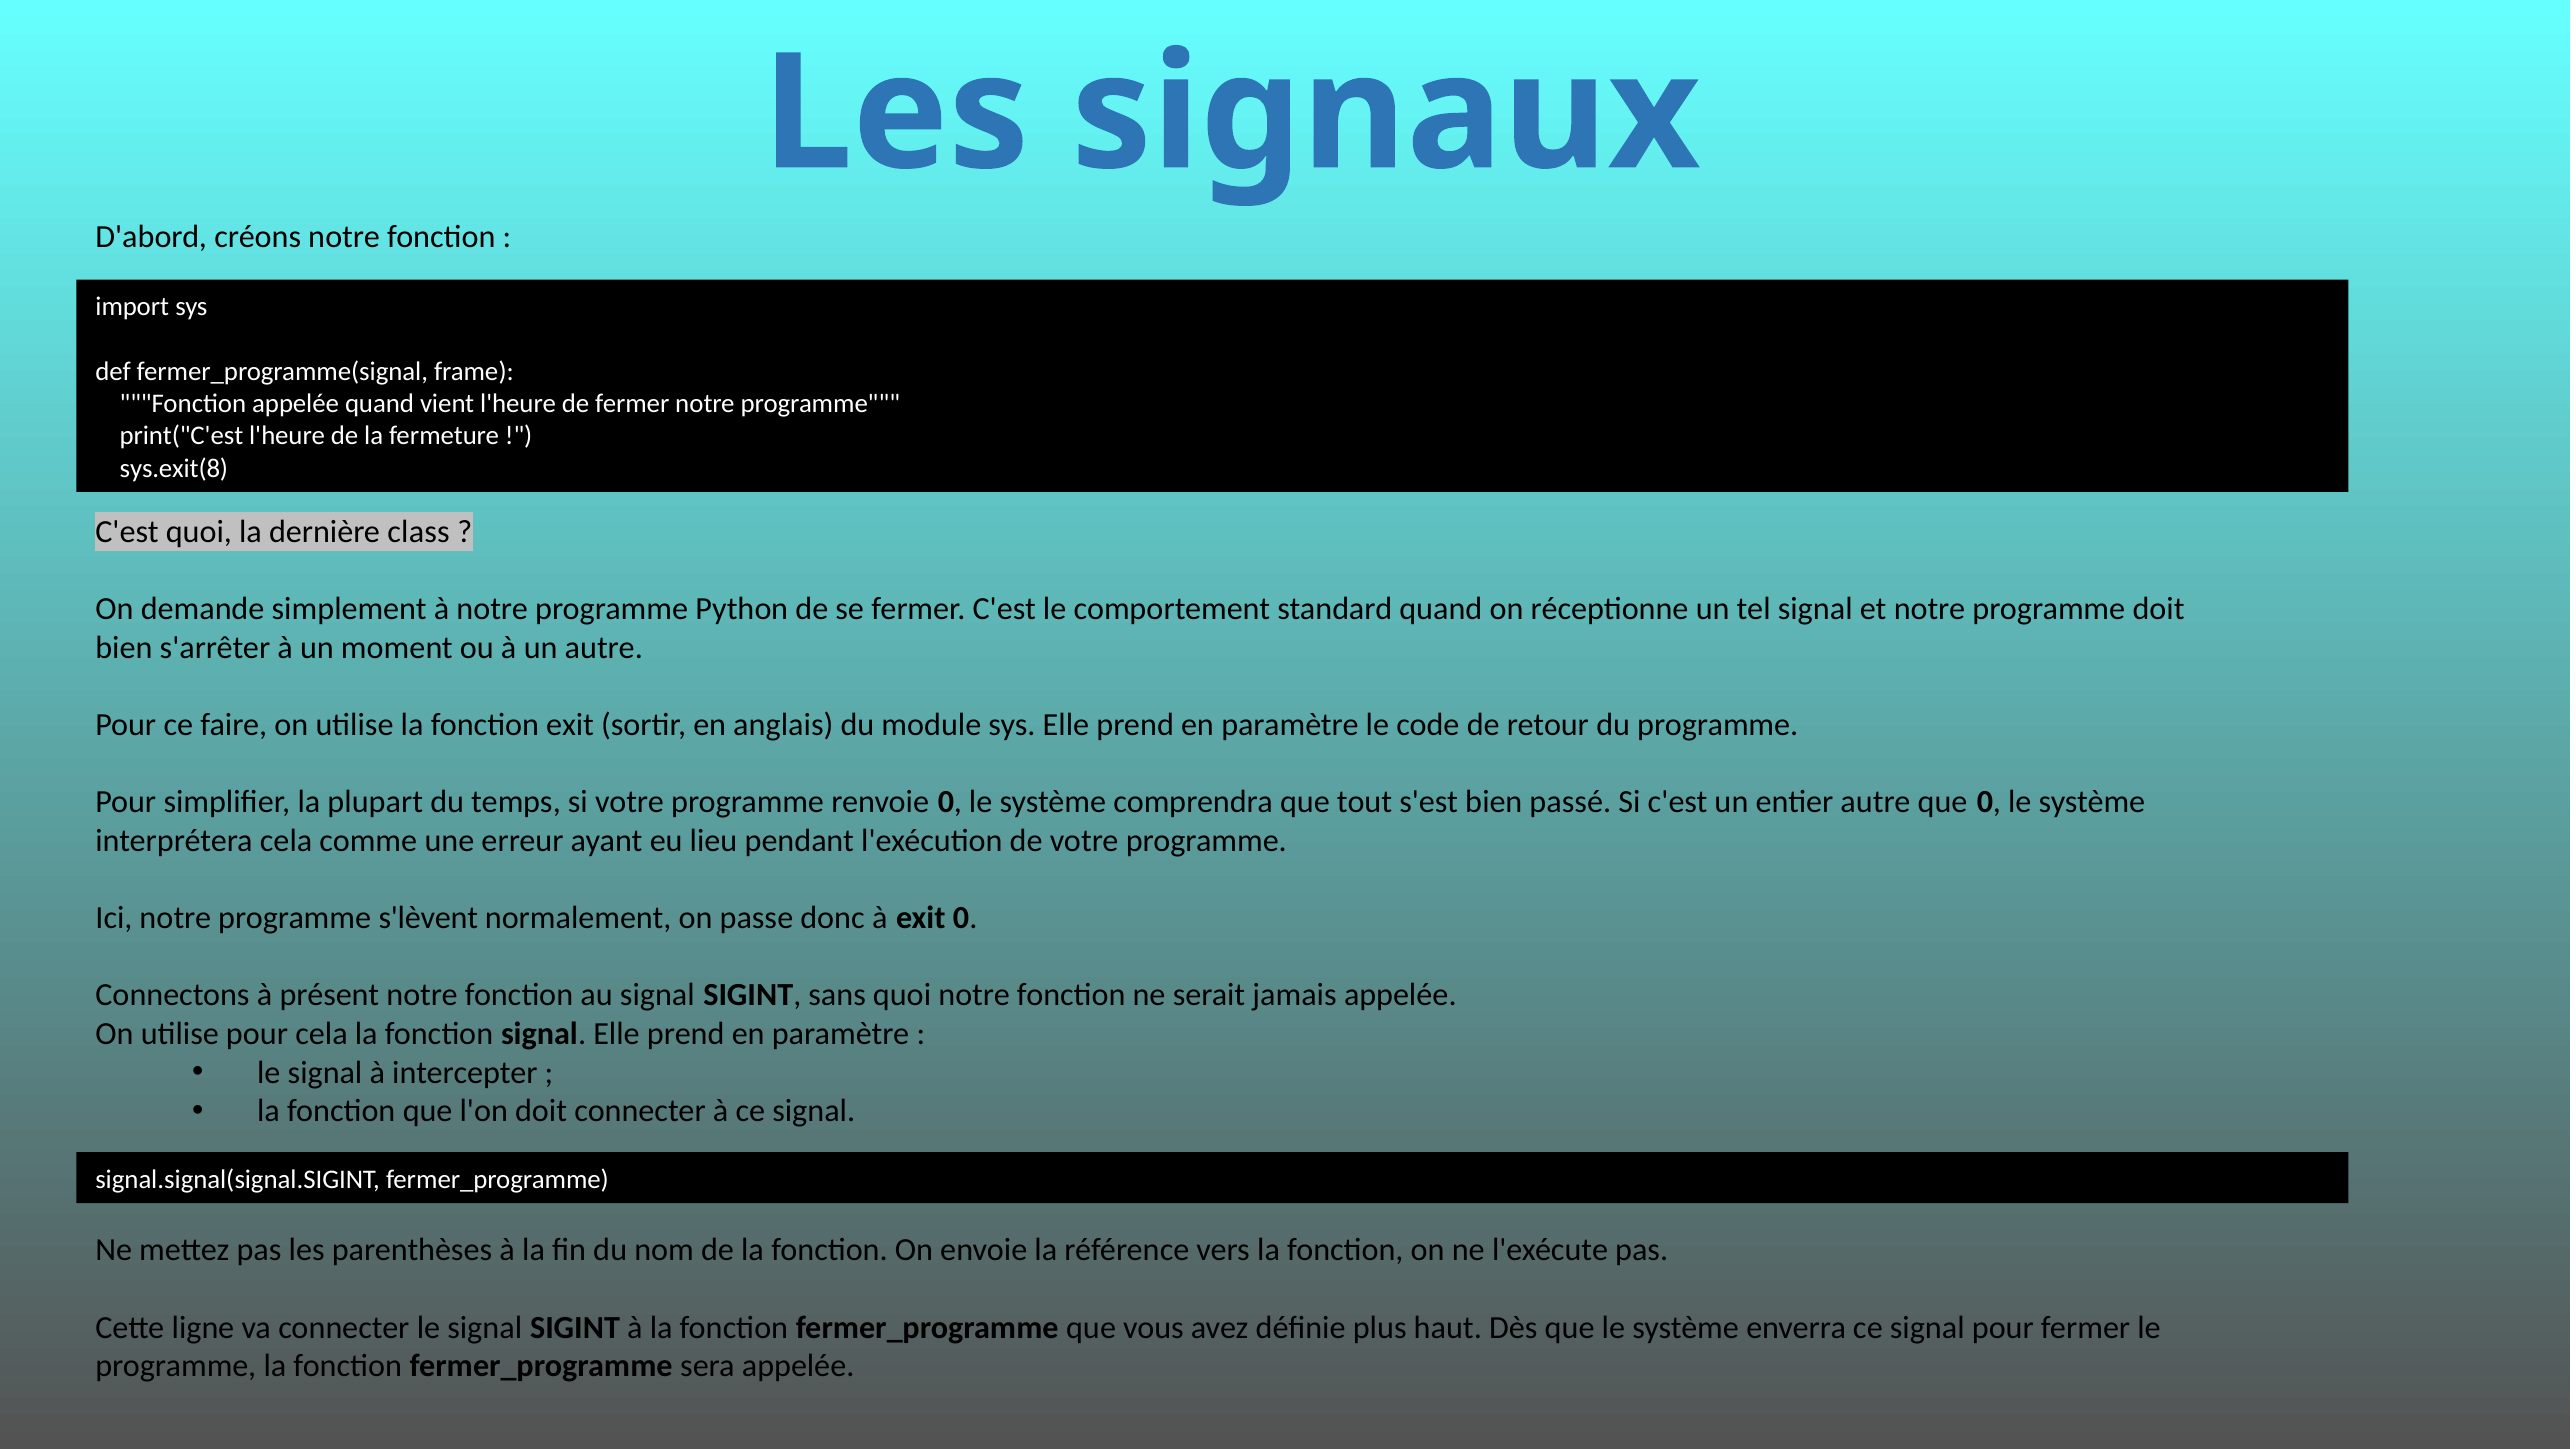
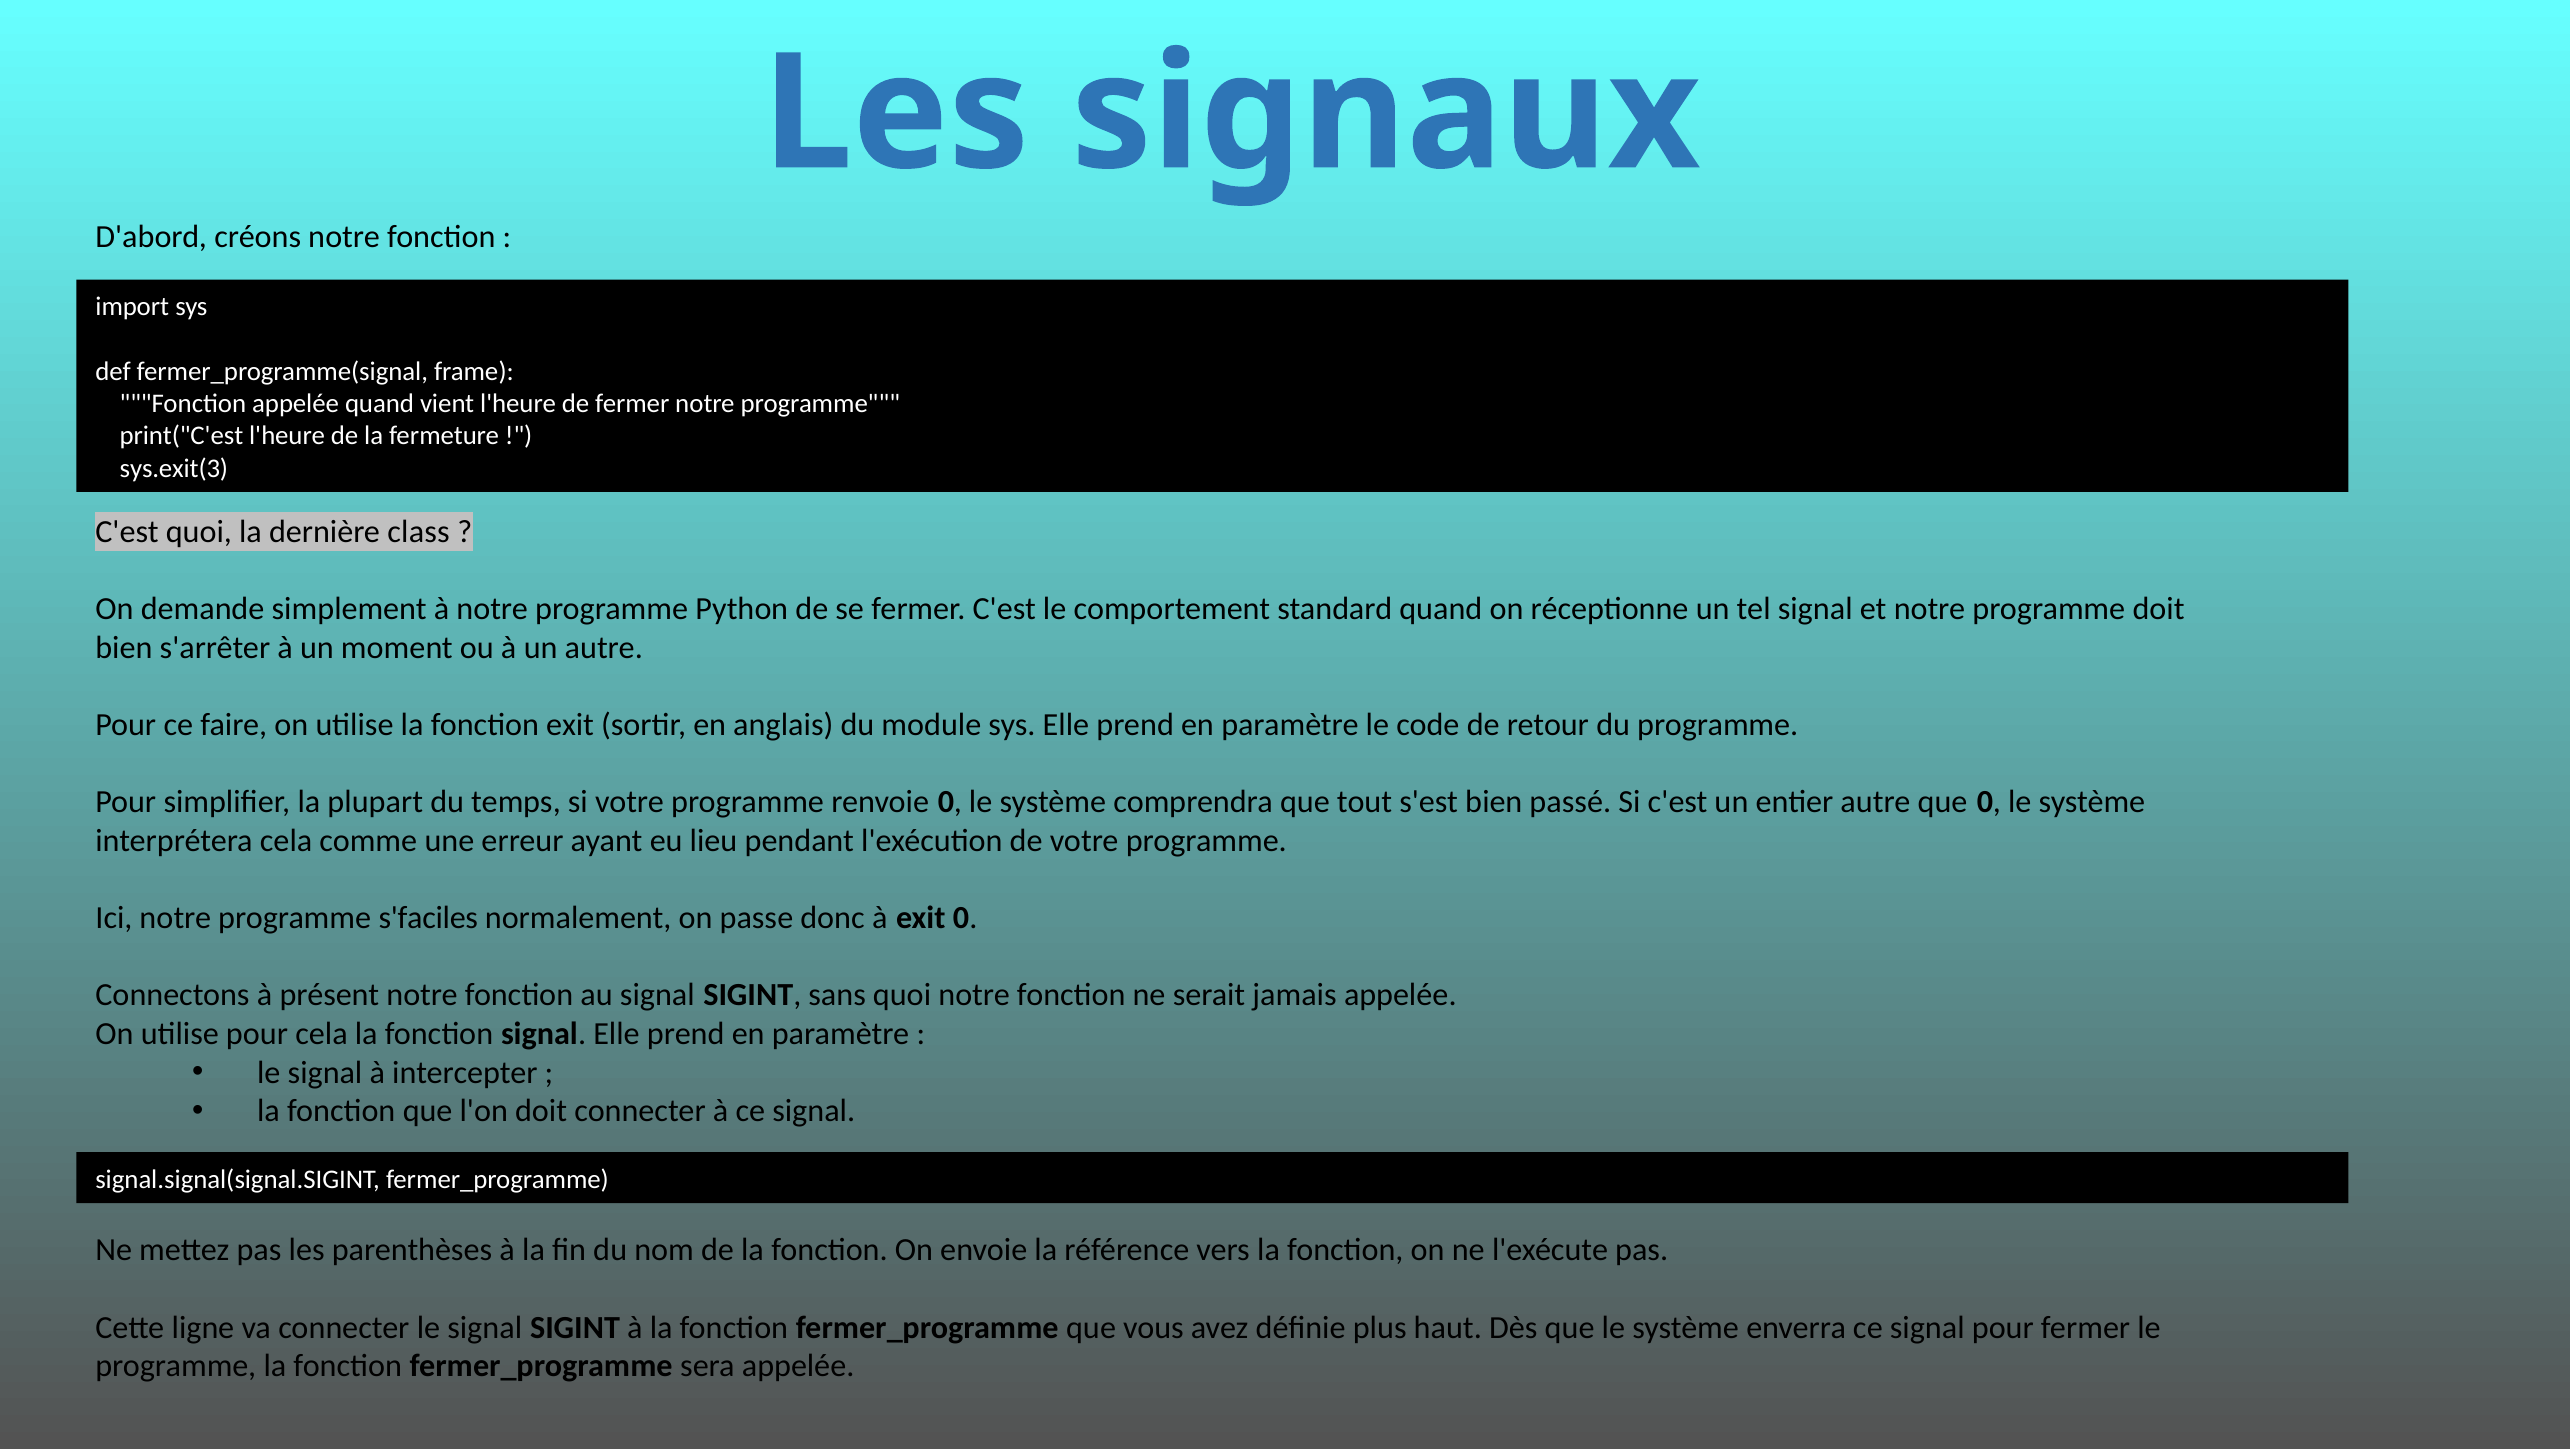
sys.exit(8: sys.exit(8 -> sys.exit(3 (174, 468)
s'lèvent: s'lèvent -> s'faciles (428, 918)
